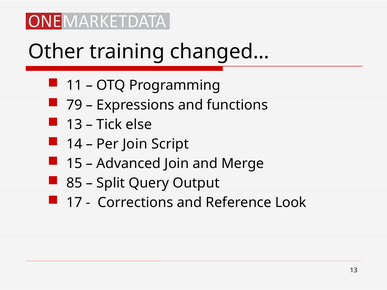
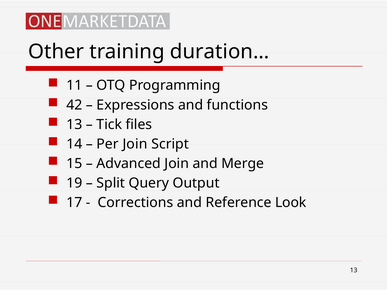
changed…: changed… -> duration… (220, 52)
79: 79 -> 42 (74, 105)
else: else -> files (139, 125)
85: 85 -> 19 (74, 183)
